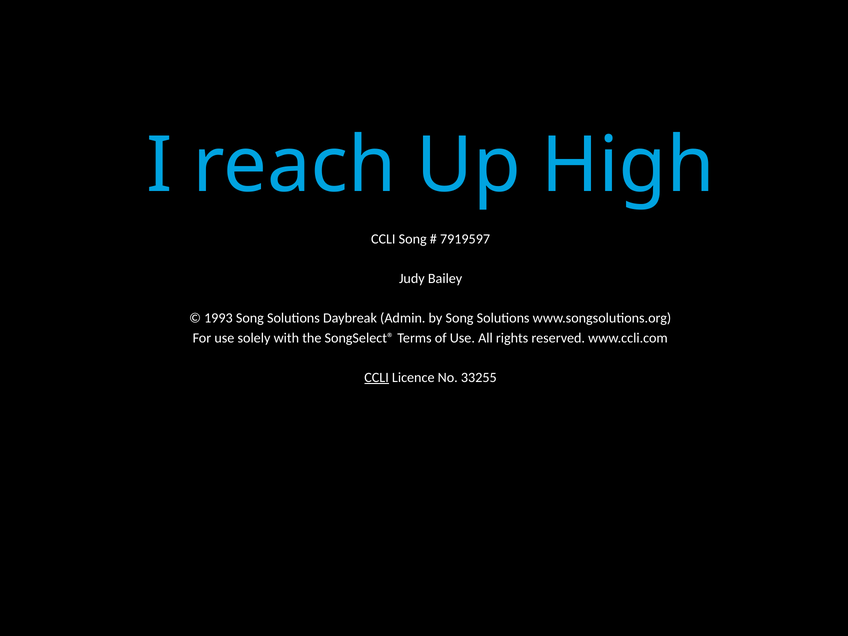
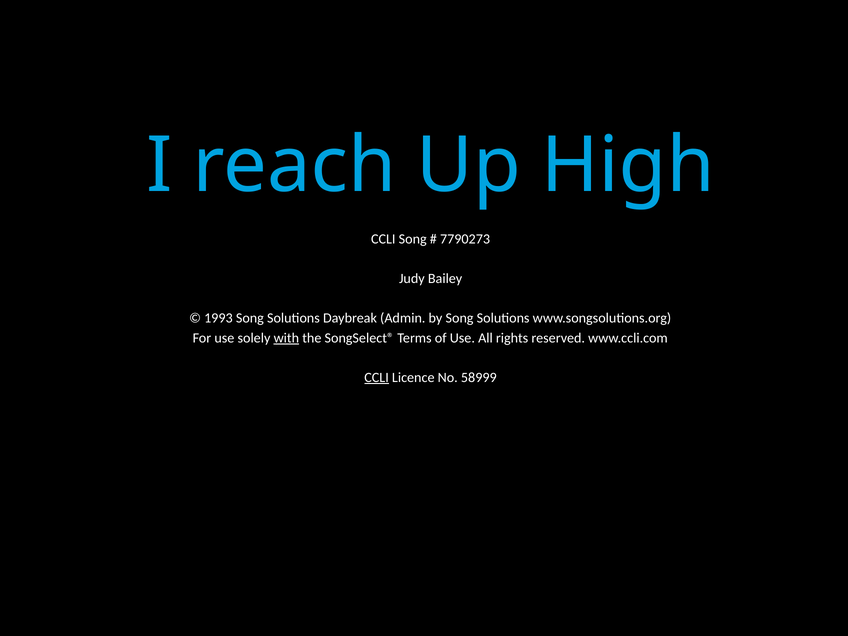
7919597: 7919597 -> 7790273 (465, 239)
with underline: none -> present (286, 338)
33255: 33255 -> 58999 (479, 378)
